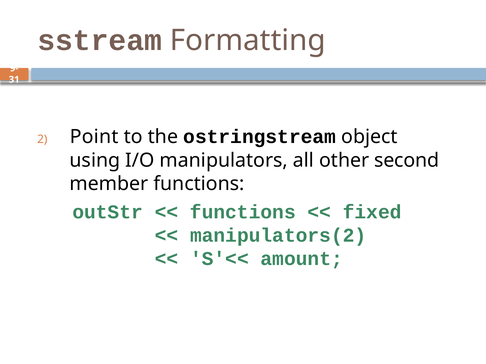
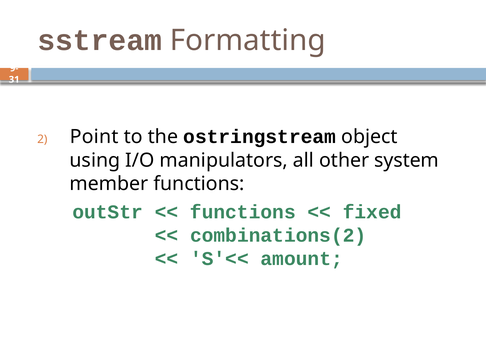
second: second -> system (407, 161)
manipulators(2: manipulators(2 -> combinations(2 (278, 236)
